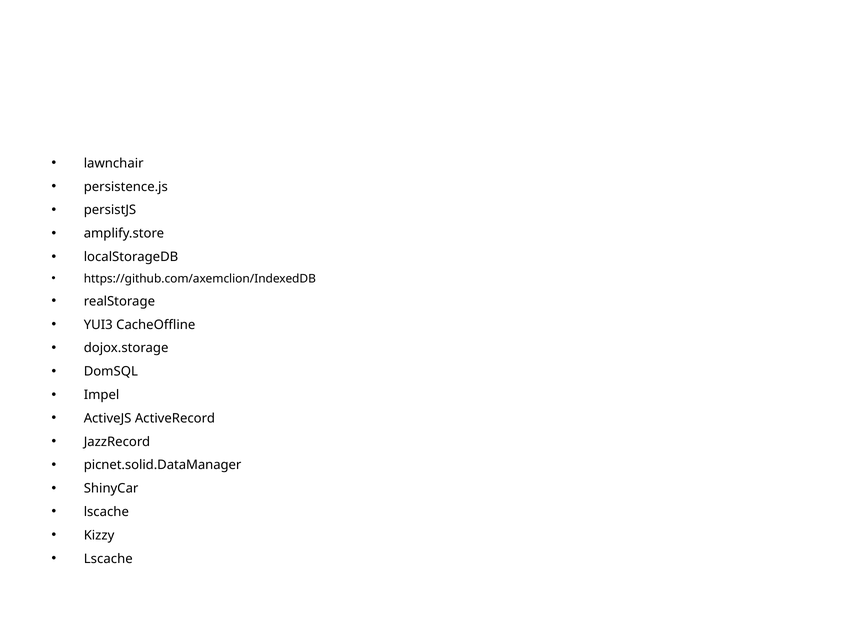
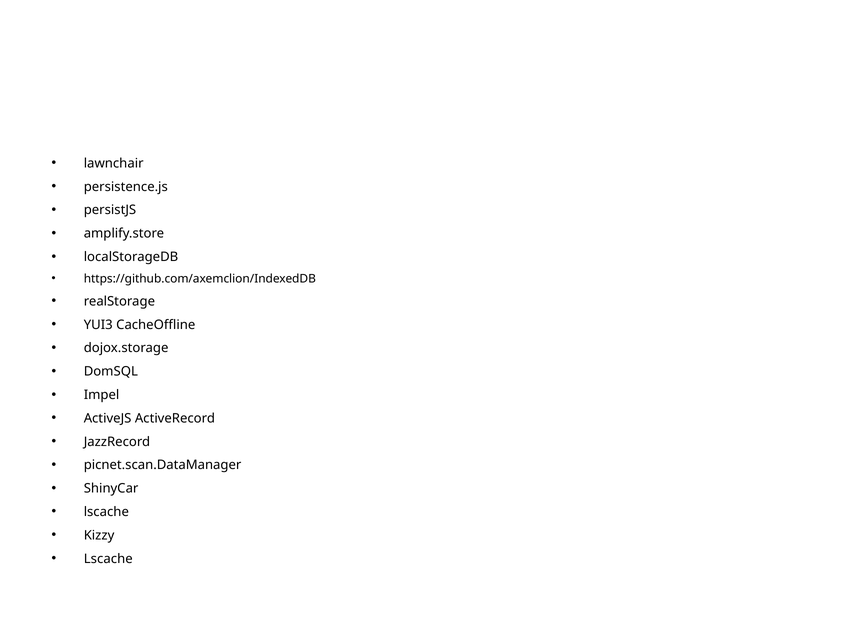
picnet.solid.DataManager: picnet.solid.DataManager -> picnet.scan.DataManager (163, 465)
